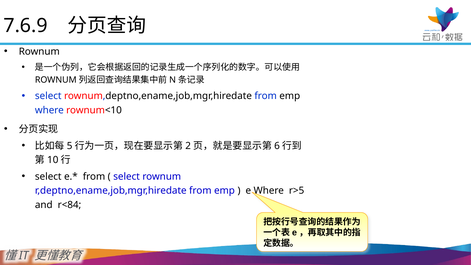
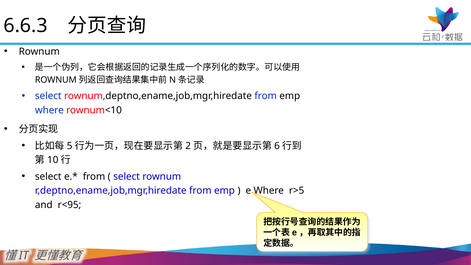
7.6.9: 7.6.9 -> 6.6.3 (26, 26)
r<84: r<84 -> r<95 (69, 205)
